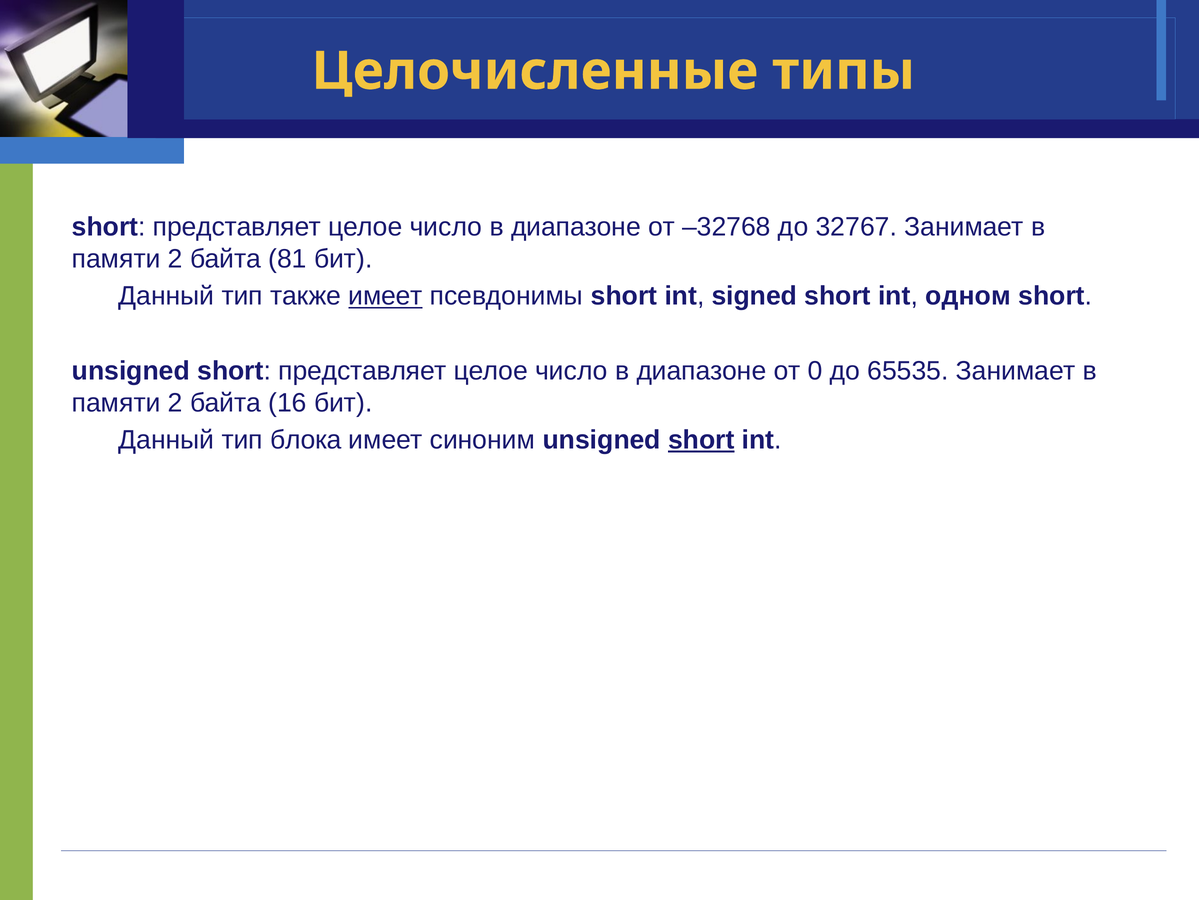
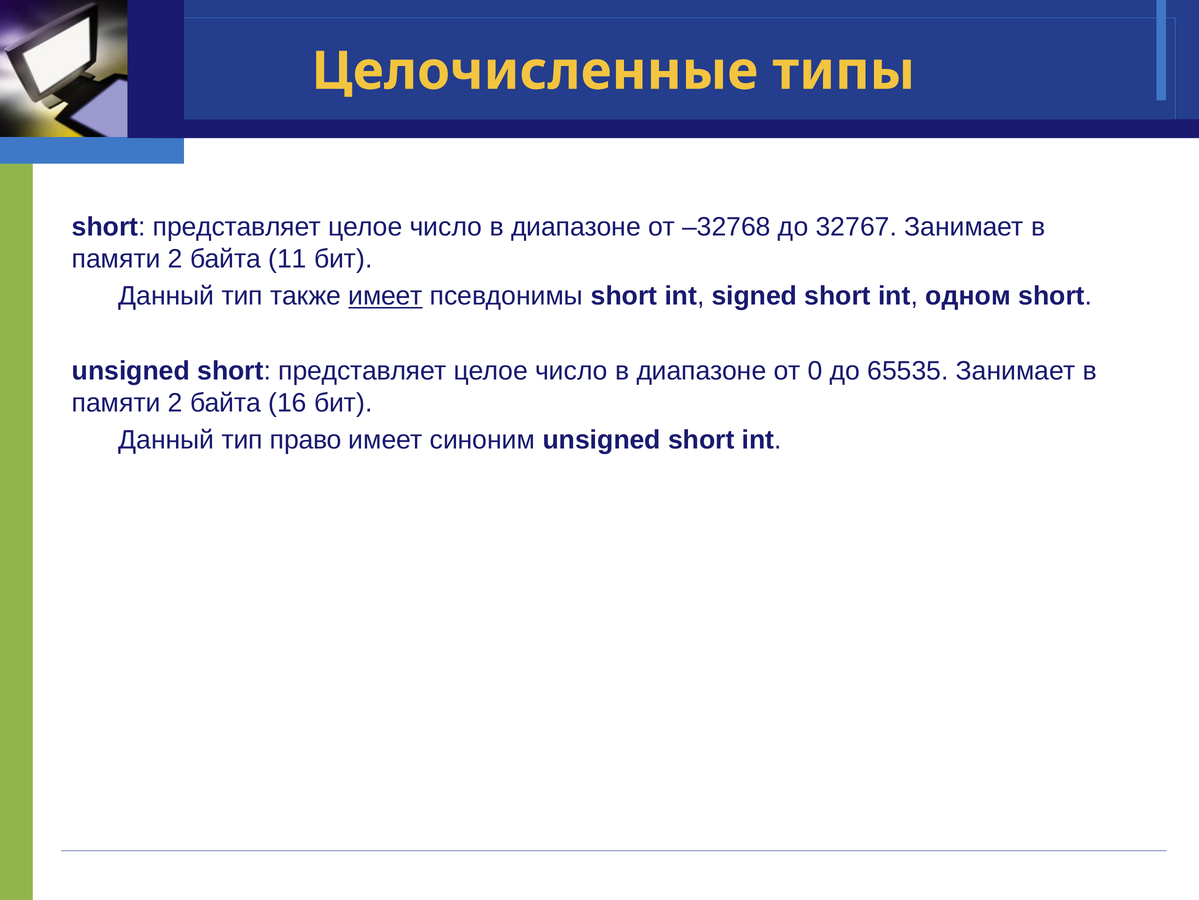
81: 81 -> 11 (288, 259)
блока: блока -> право (306, 440)
short underline: present -> none (701, 440)
